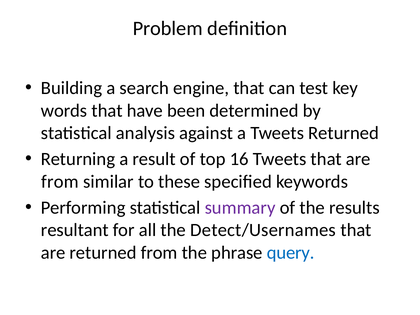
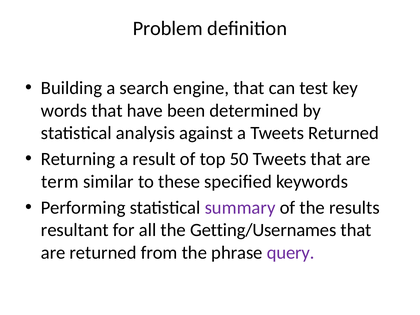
16: 16 -> 50 (239, 159)
from: from -> term (60, 182)
Detect/Usernames: Detect/Usernames -> Getting/Usernames (263, 230)
query colour: blue -> purple (291, 253)
